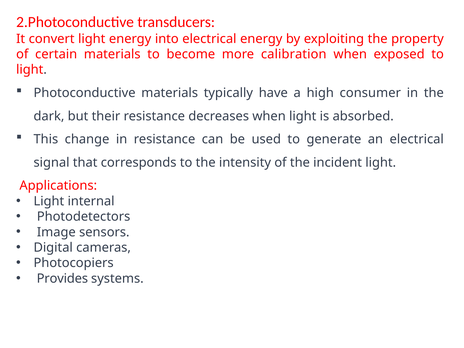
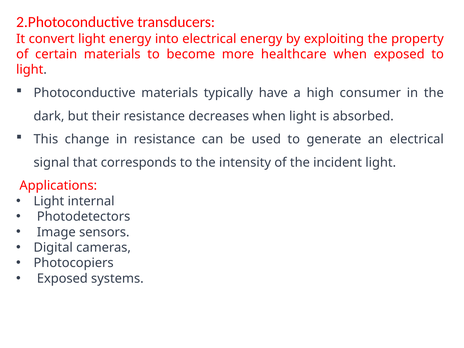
calibration: calibration -> healthcare (294, 54)
Provides: Provides -> Exposed (62, 279)
